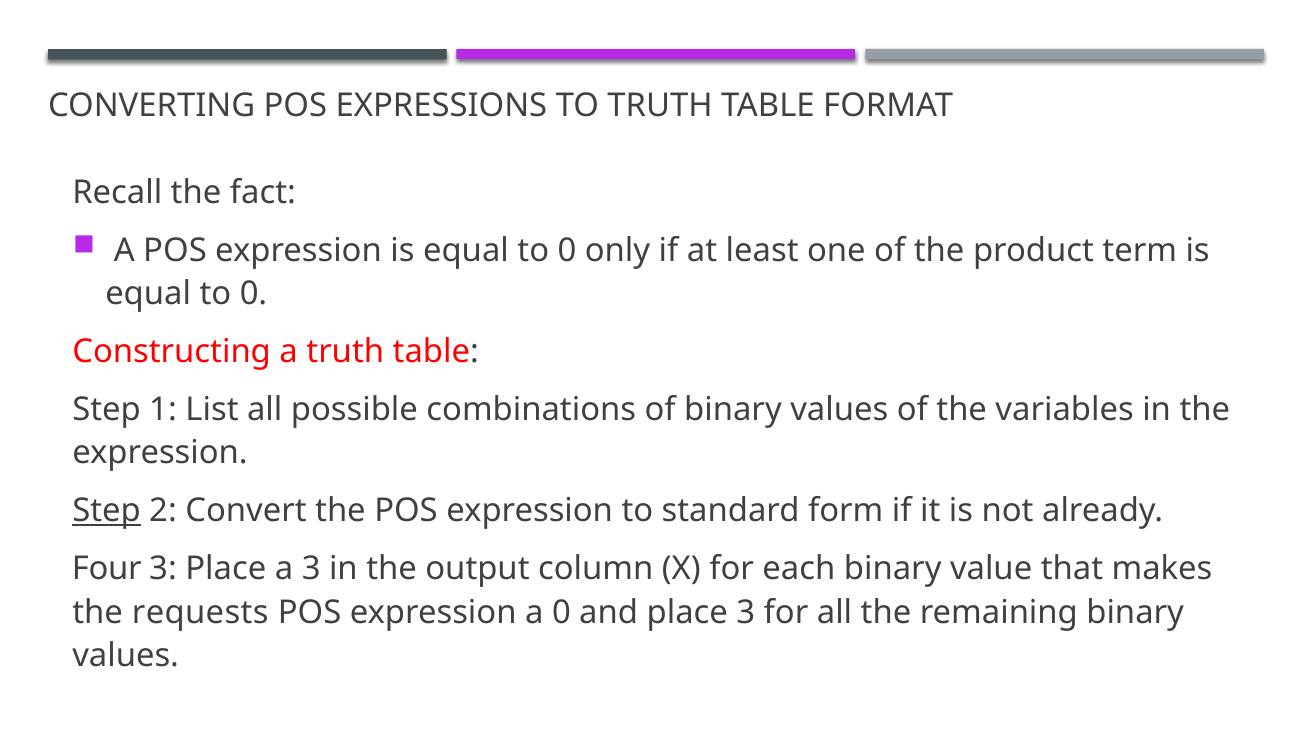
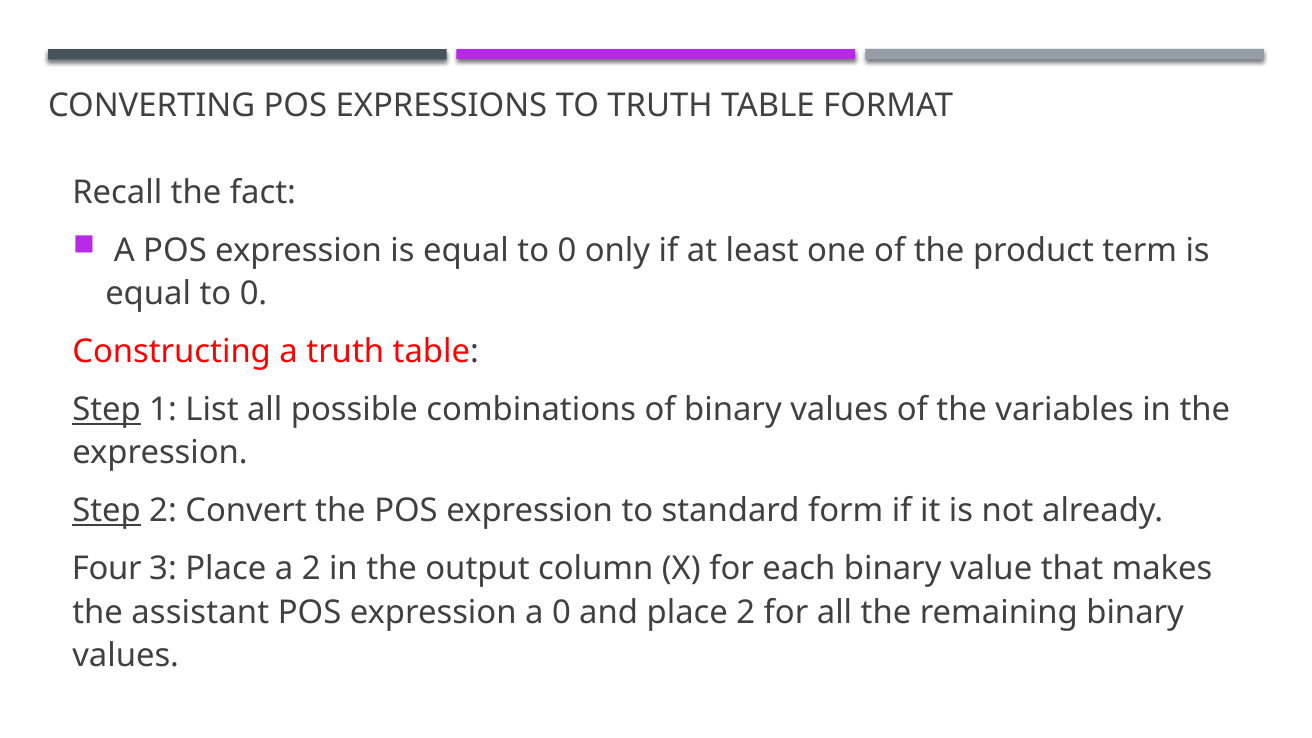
Step underline: none -> present (107, 410)
a 3: 3 -> 2 (311, 569)
requests: requests -> assistant (200, 612)
place 3: 3 -> 2 (746, 612)
